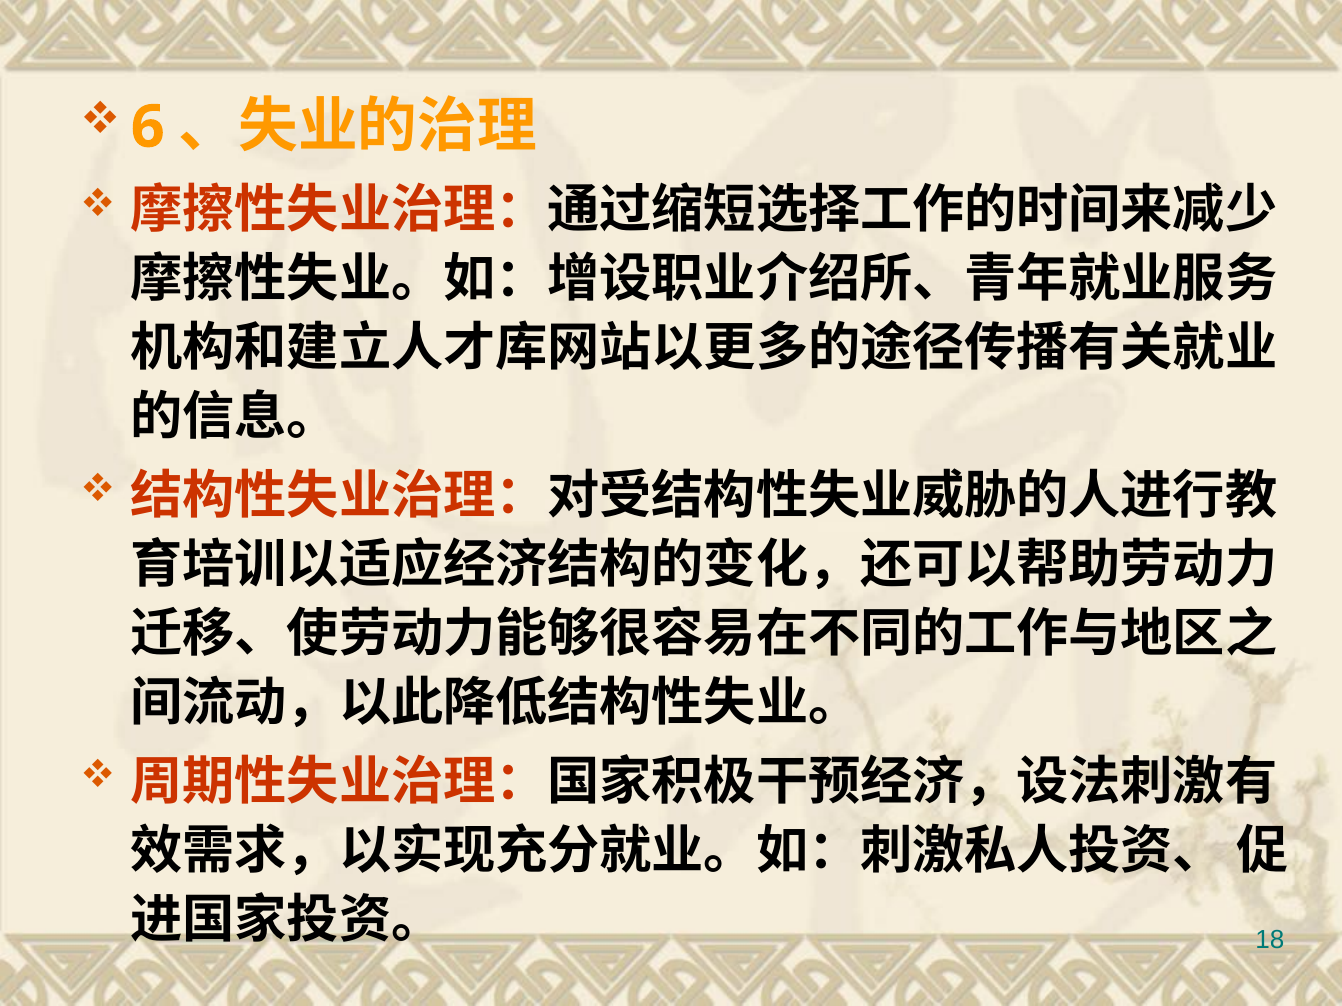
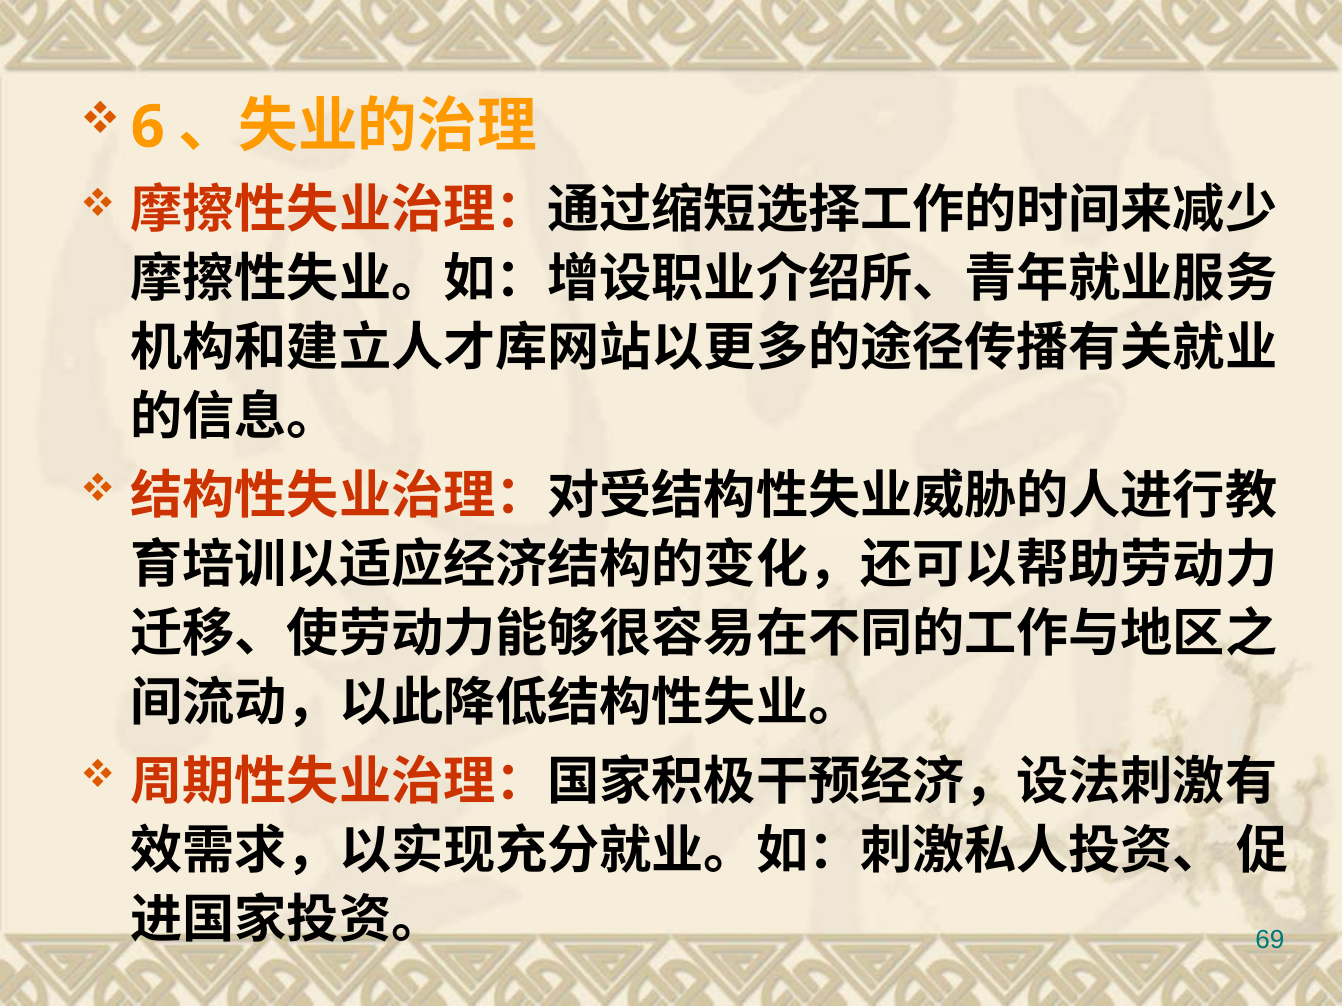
18: 18 -> 69 (1270, 941)
